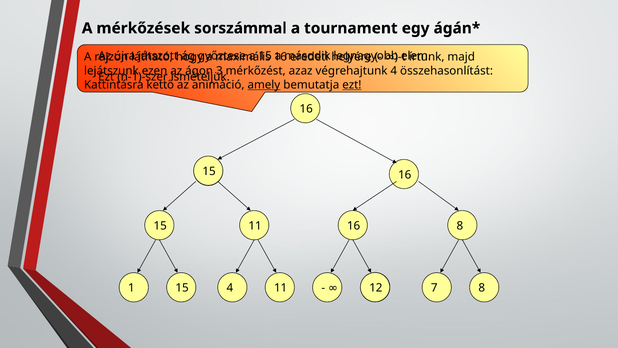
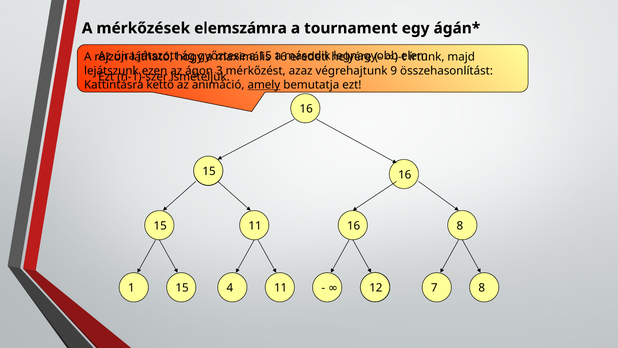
sorszámmal: sorszámmal -> elemszámra (241, 28)
végrehajtunk 4: 4 -> 9 (394, 71)
ezt underline: present -> none (352, 85)
